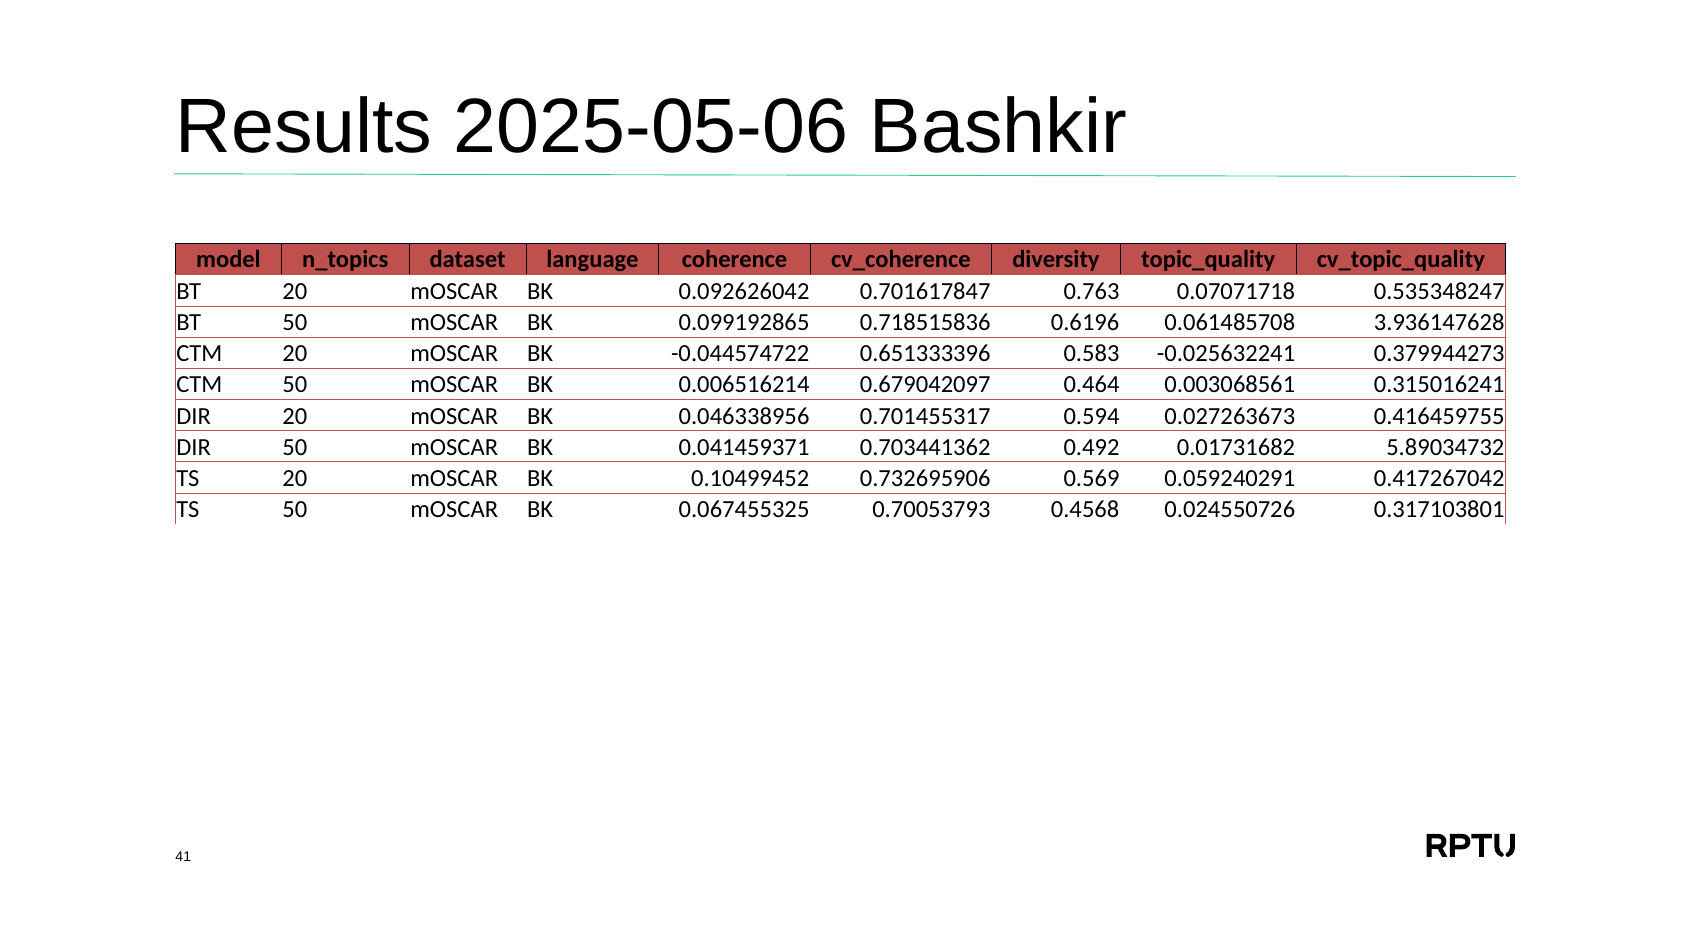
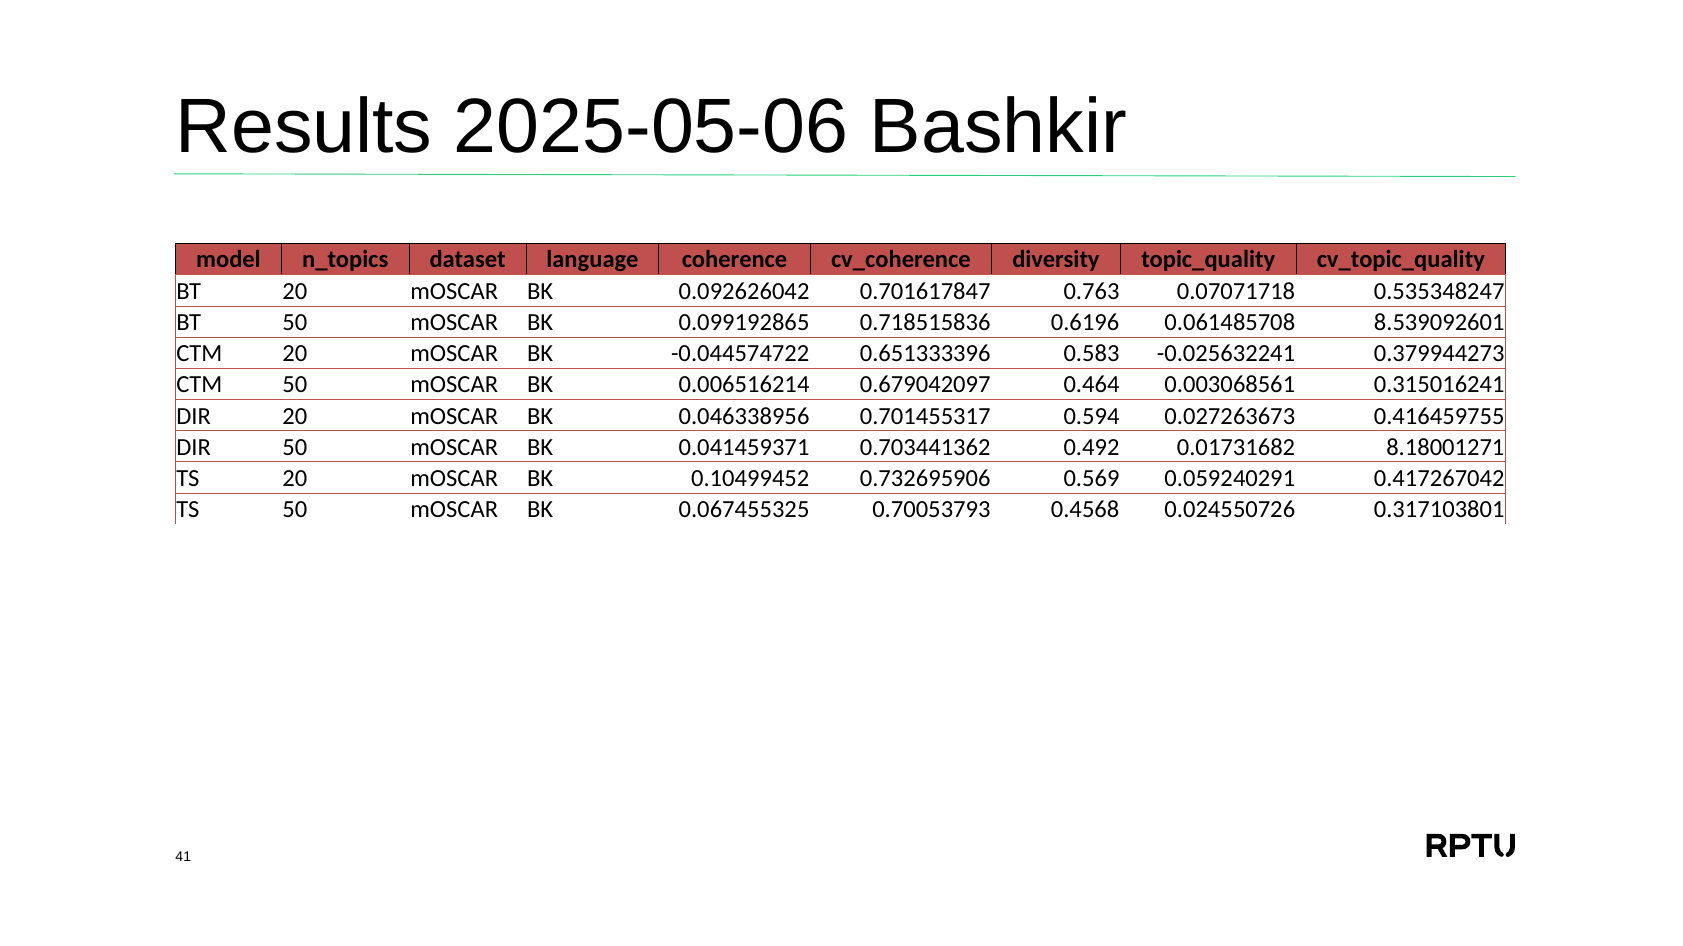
3.936147628: 3.936147628 -> 8.539092601 (1439, 323)
5.89034732: 5.89034732 -> 8.18001271 (1445, 448)
